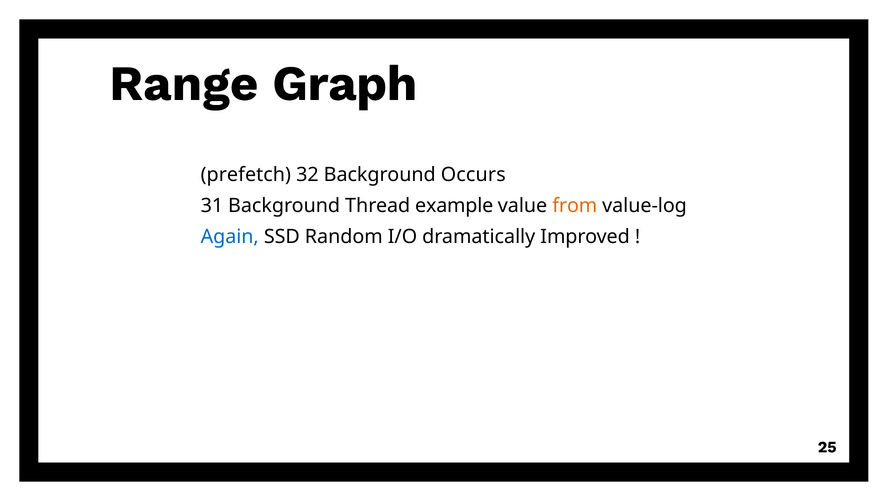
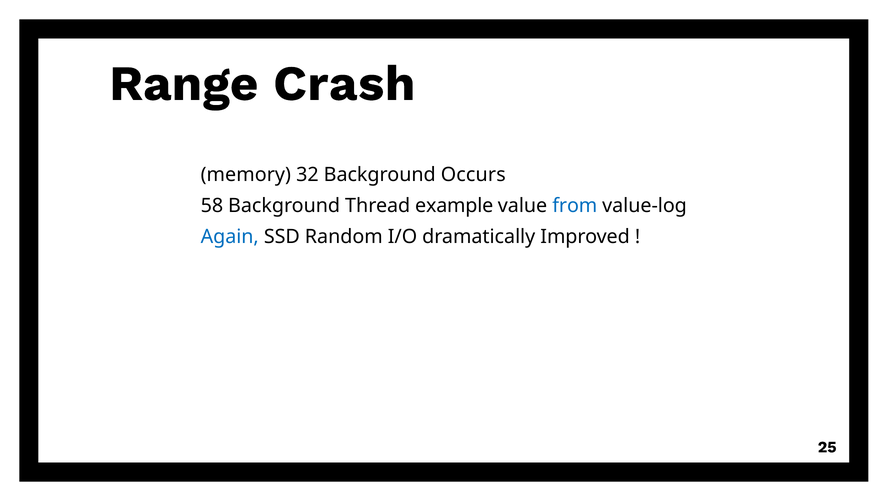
Graph: Graph -> Crash (344, 84)
prefetch: prefetch -> memory (246, 175)
31: 31 -> 58 (212, 206)
from colour: orange -> blue (575, 206)
